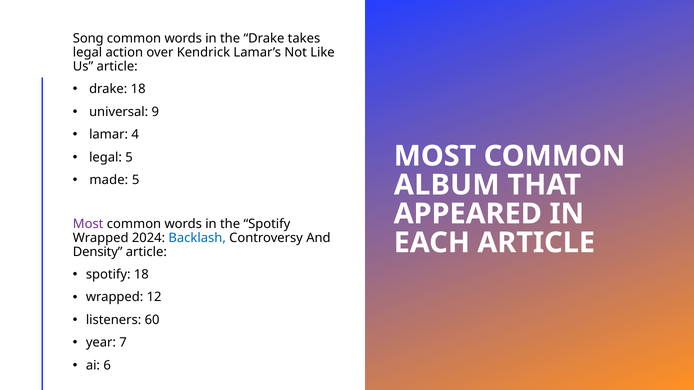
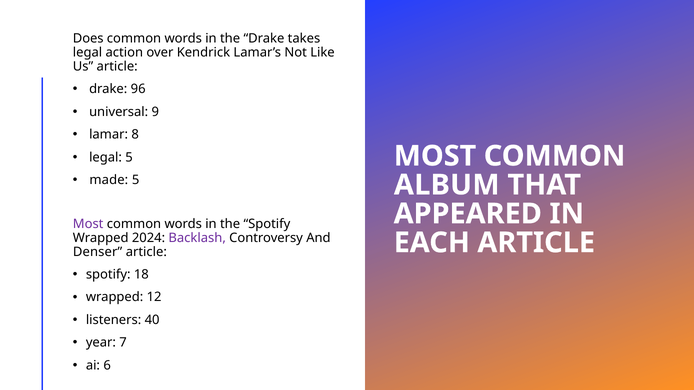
Song: Song -> Does (88, 38)
drake 18: 18 -> 96 (138, 89)
4: 4 -> 8 (135, 135)
Backlash colour: blue -> purple (197, 238)
Density: Density -> Denser (98, 252)
60: 60 -> 40 (152, 320)
